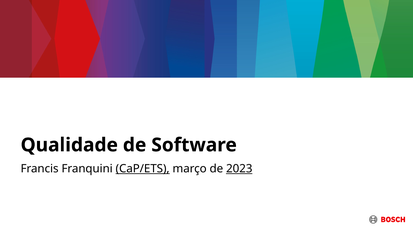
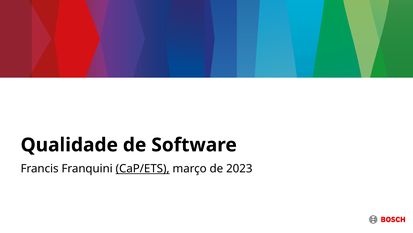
2023 underline: present -> none (239, 168)
